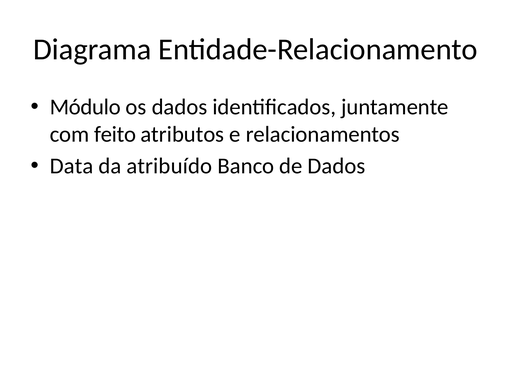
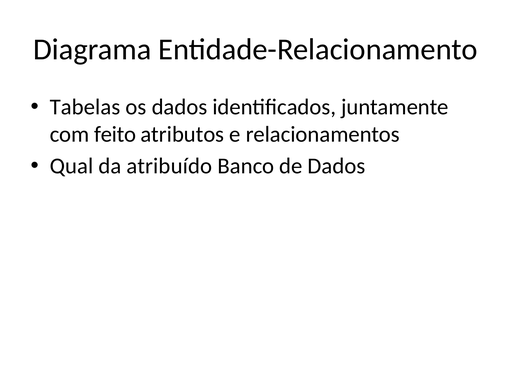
Módulo: Módulo -> Tabelas (85, 107)
Data: Data -> Qual (72, 166)
